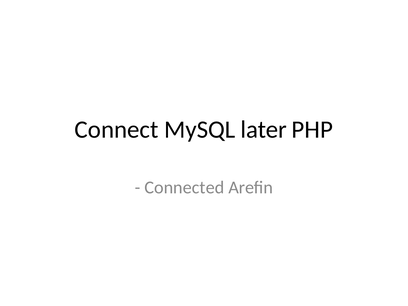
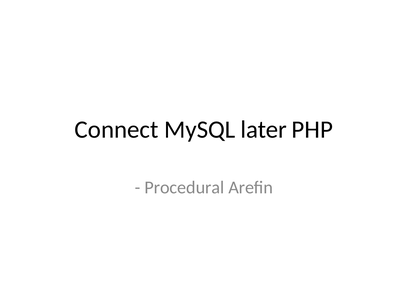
Connected: Connected -> Procedural (184, 188)
